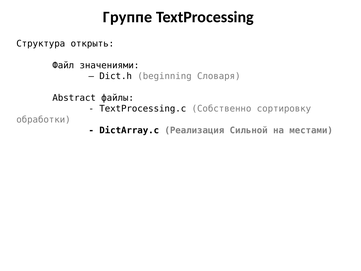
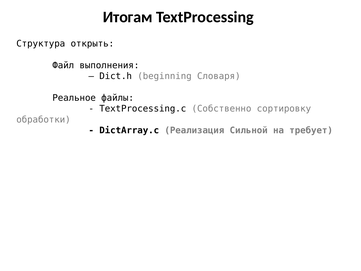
Группе: Группе -> Итогам (128, 17)
значениями: значениями -> выполнения (109, 65)
Abstract: Abstract -> Реальное (74, 98)
местами: местами -> требует (311, 130)
